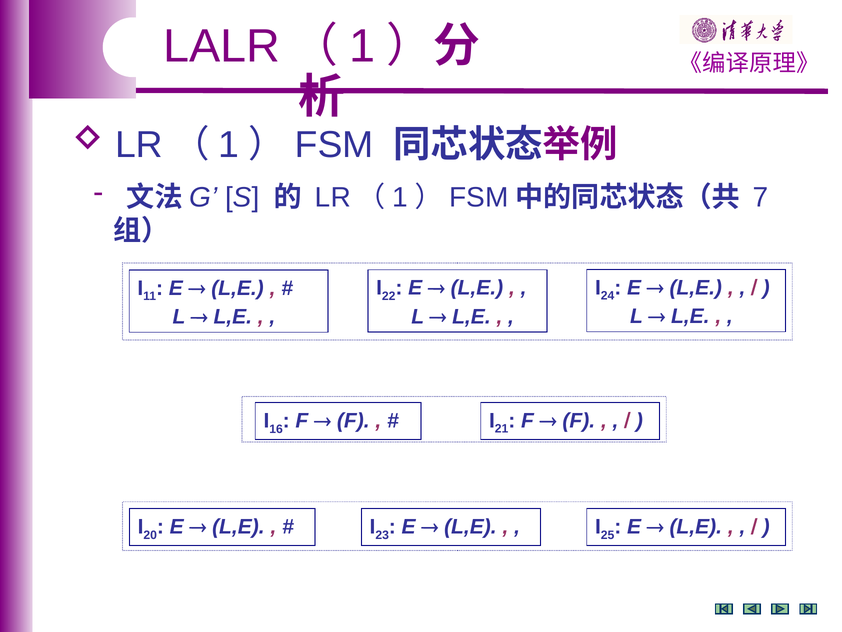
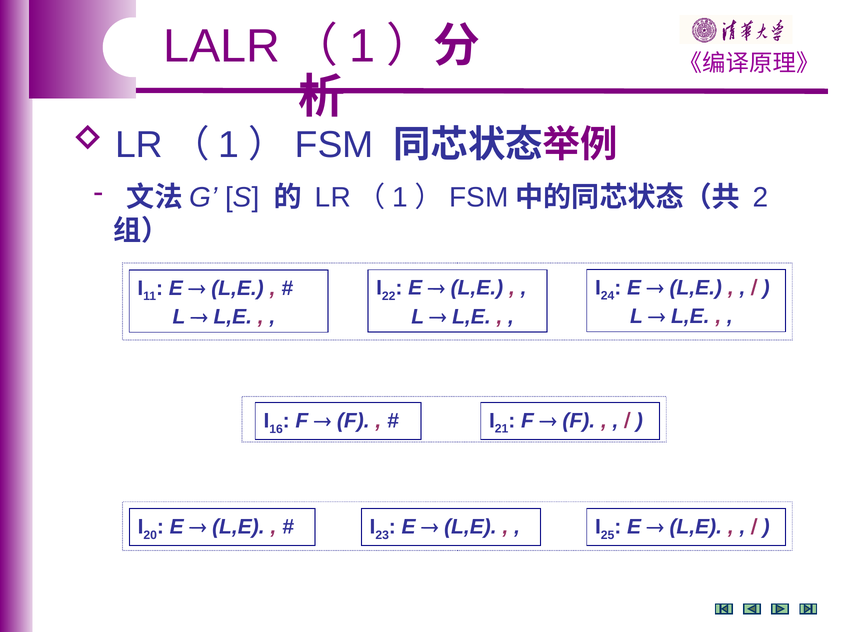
7: 7 -> 2 (761, 197)
